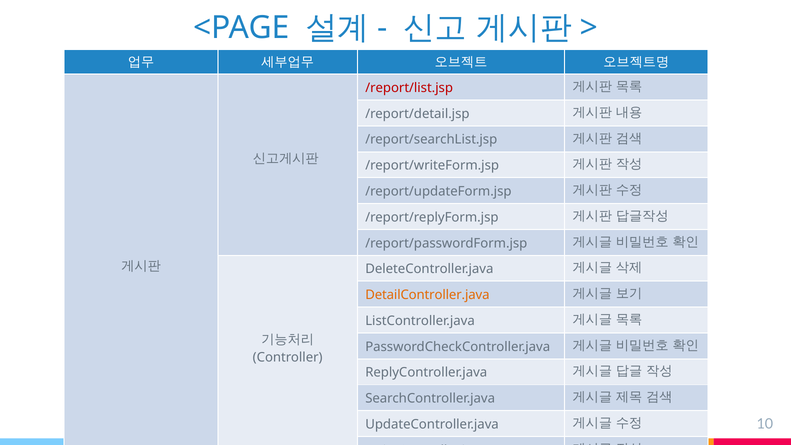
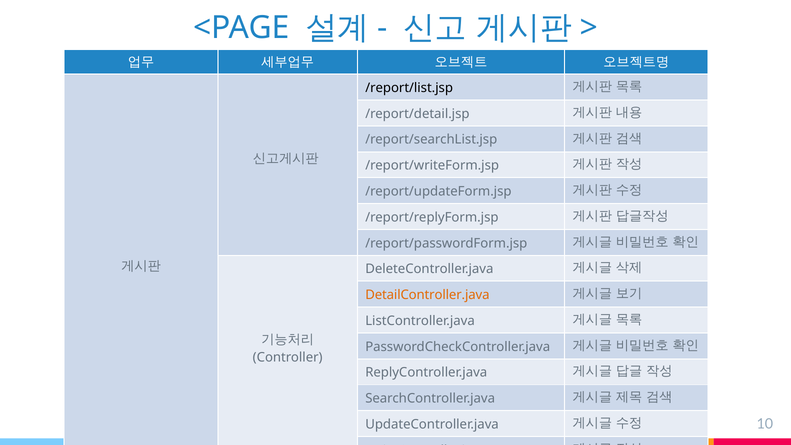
/report/list.jsp colour: red -> black (409, 88)
